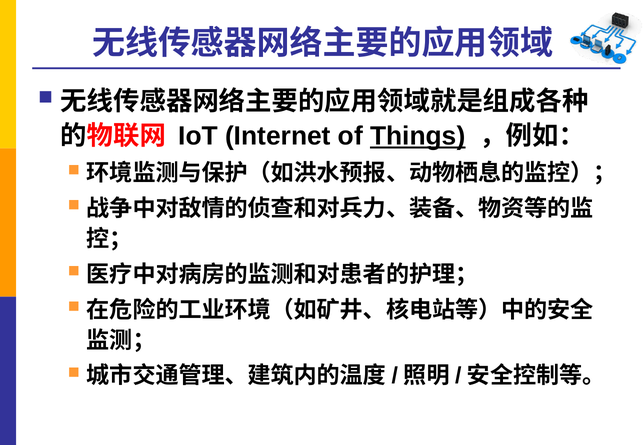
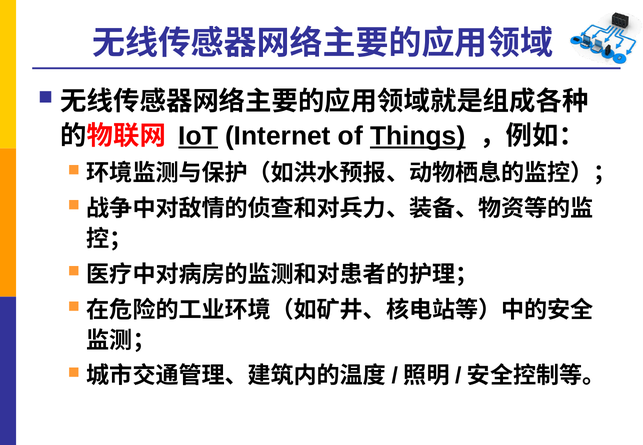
IoT underline: none -> present (198, 136)
